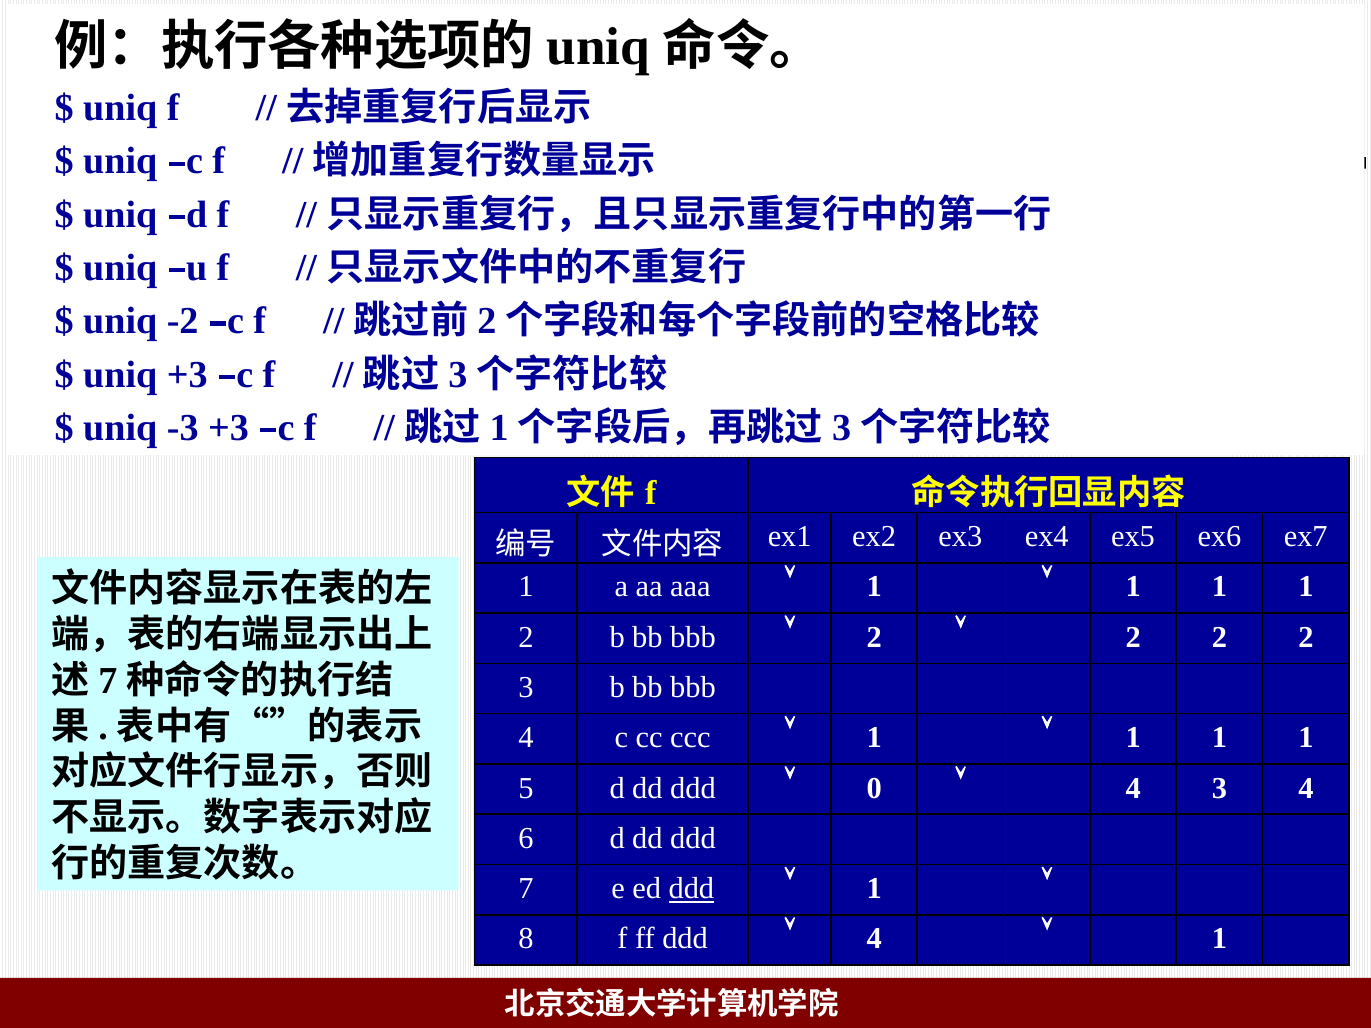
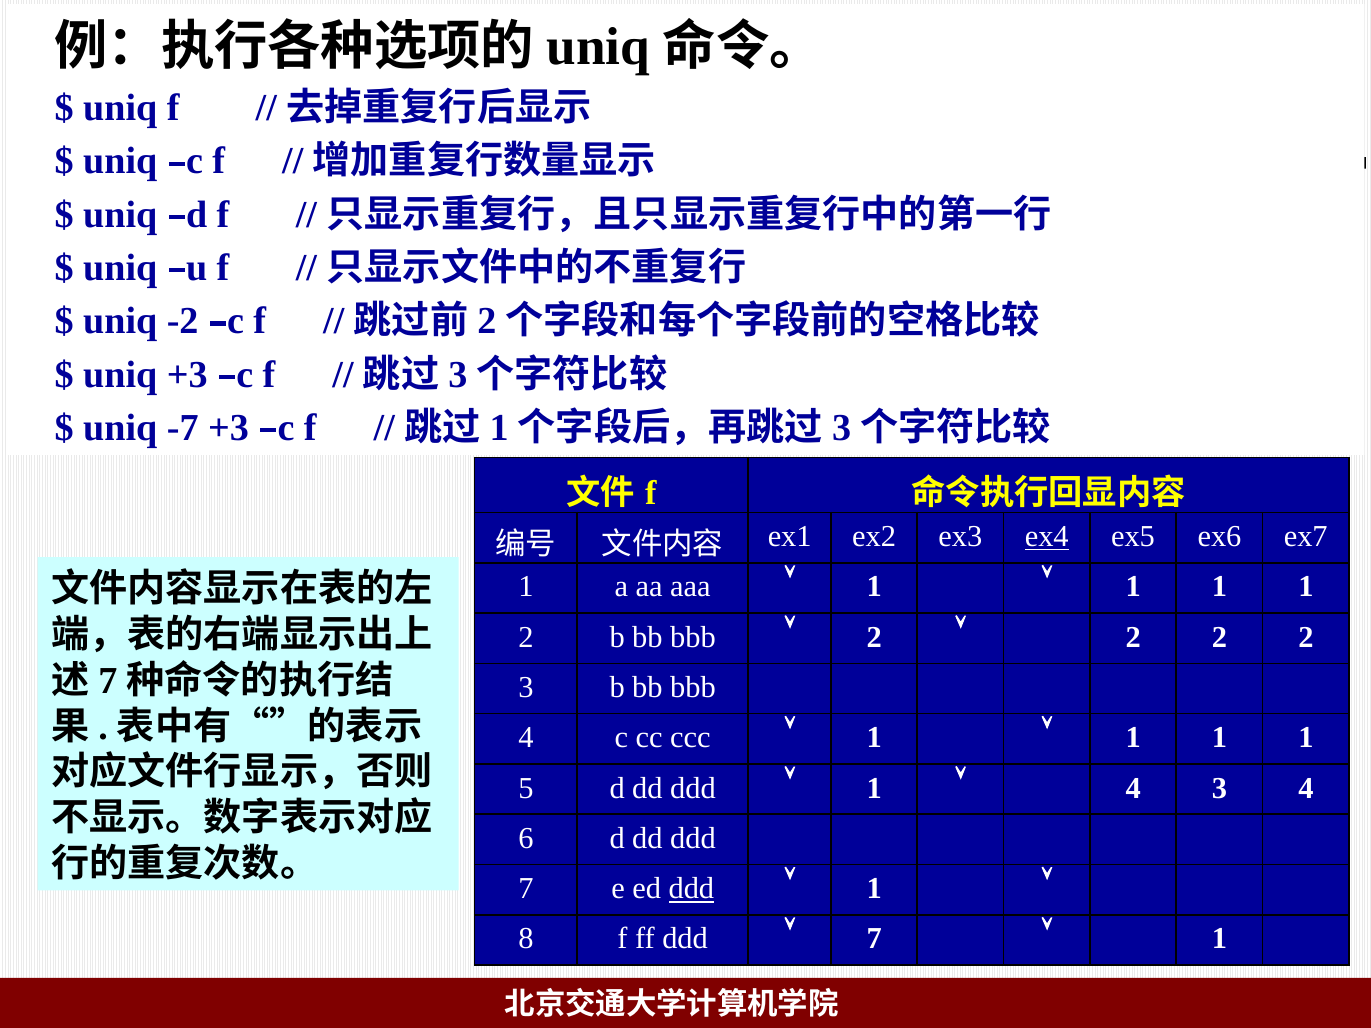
-3: -3 -> -7 (183, 428)
ex4 underline: none -> present (1047, 537)
0: 0 -> 1 (874, 788)
4: 4 -> 7 (874, 939)
